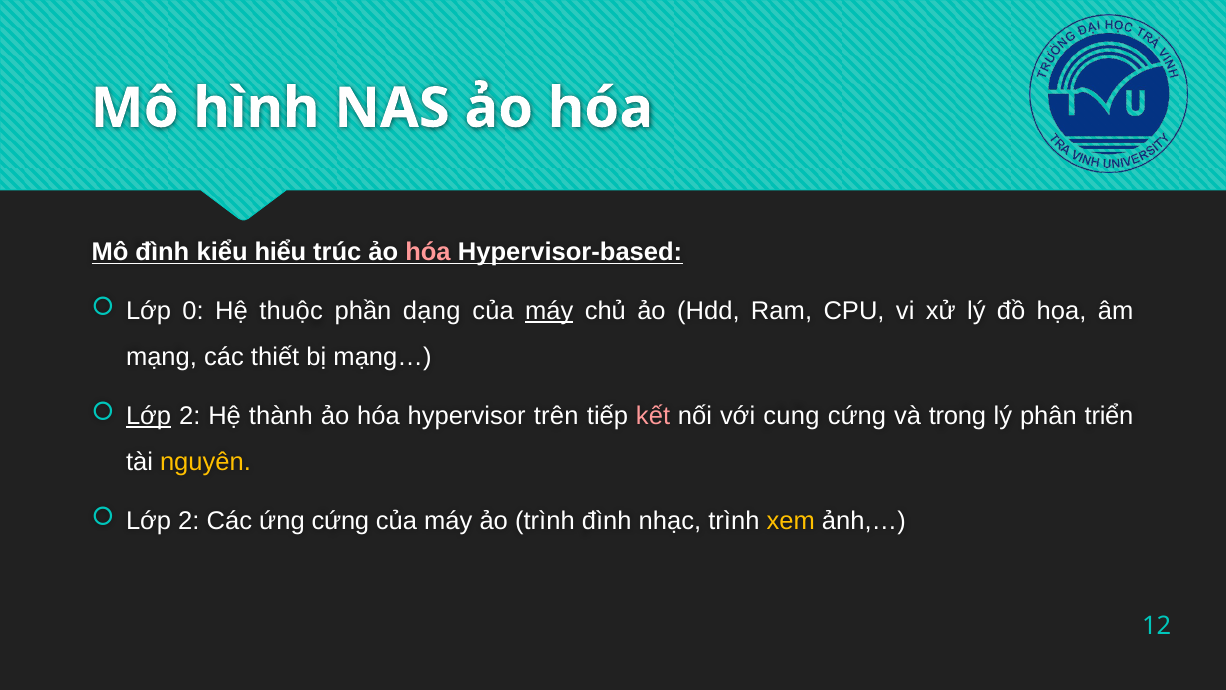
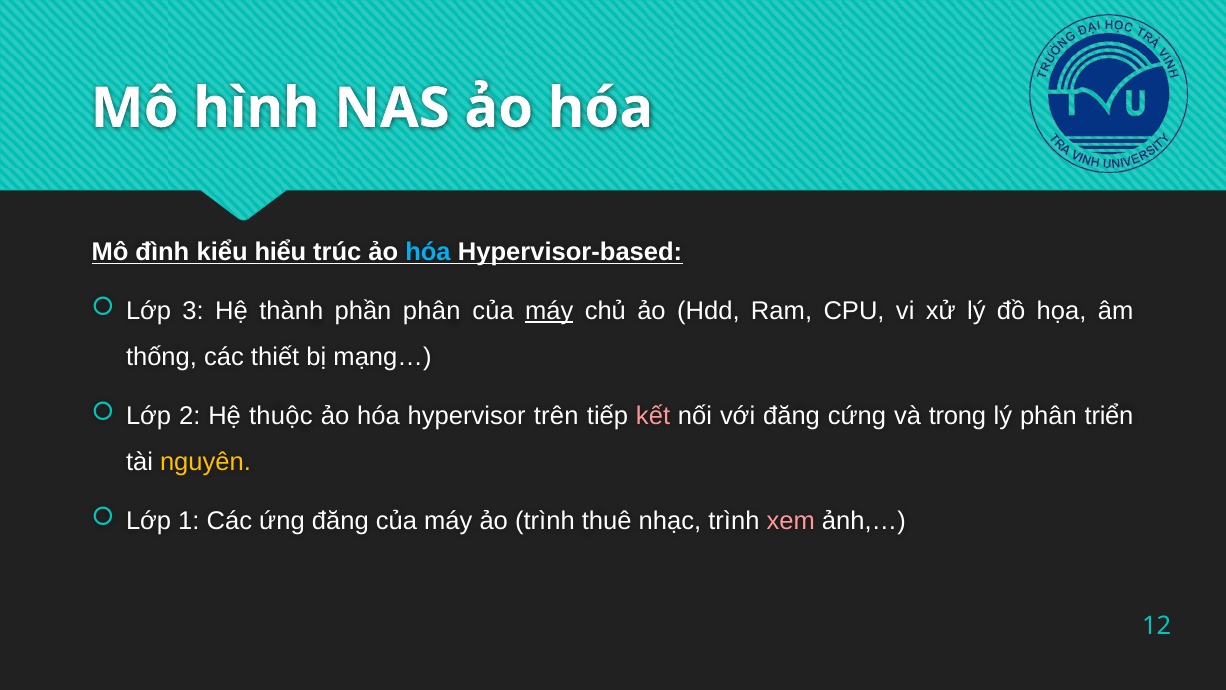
hóa colour: pink -> light blue (428, 252)
0: 0 -> 3 (193, 311)
thuộc: thuộc -> thành (291, 311)
phần dạng: dạng -> phân (432, 311)
mạng: mạng -> thống (161, 357)
Lớp underline: present -> none (149, 416)
thành: thành -> thuộc (281, 416)
với cung: cung -> đăng (791, 416)
2: 2 -> 1 (189, 521)
ứng cứng: cứng -> đăng (340, 521)
trình đình: đình -> thuê (607, 521)
xem colour: yellow -> pink (791, 521)
